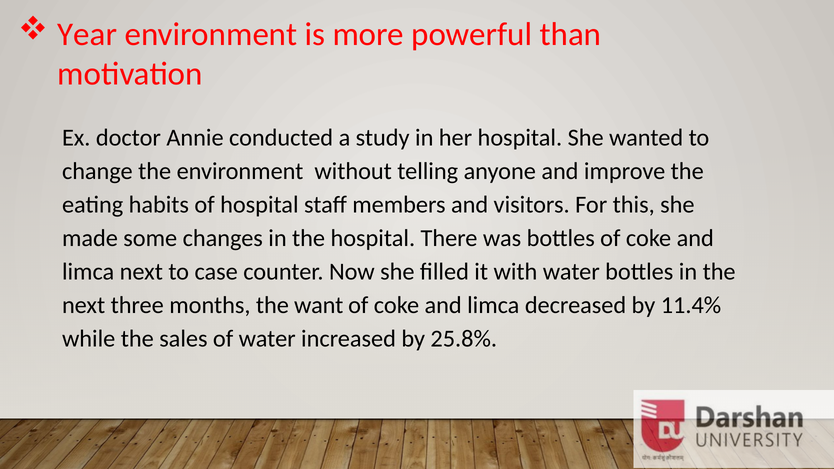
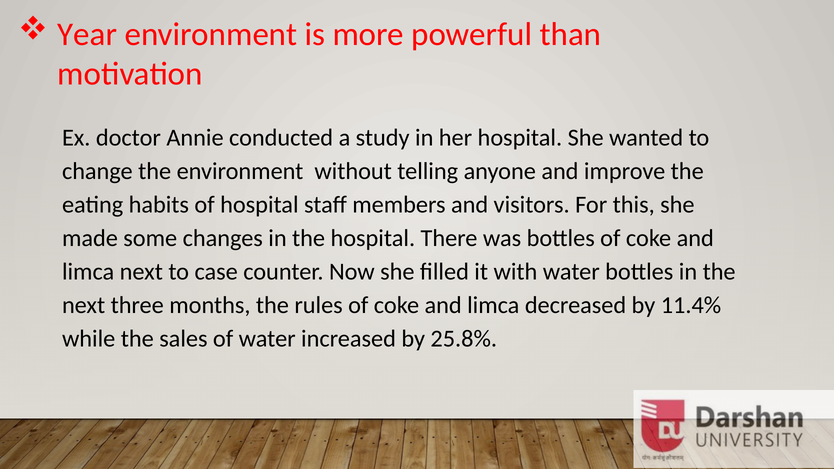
want: want -> rules (319, 305)
